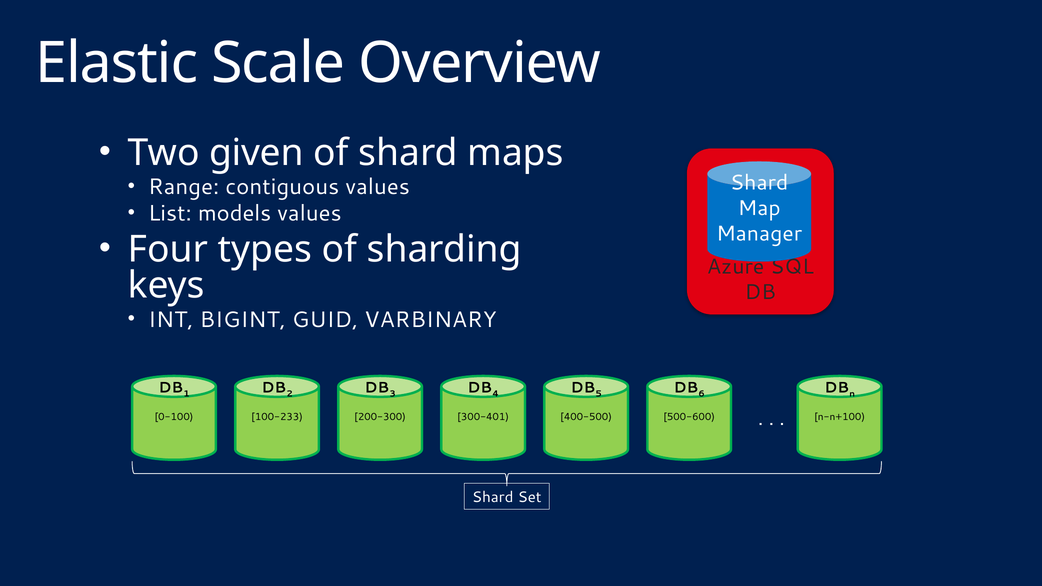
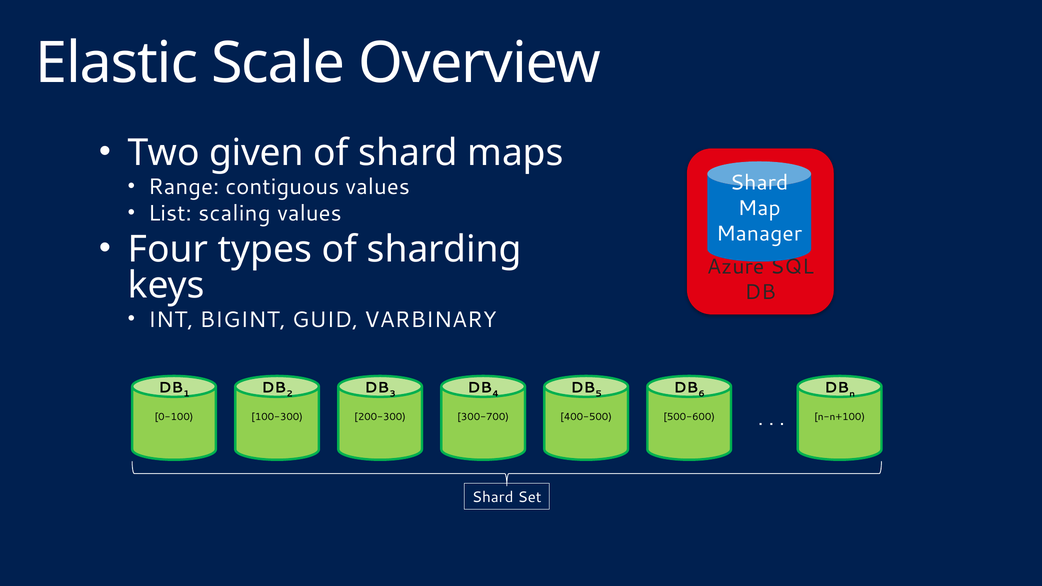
models: models -> scaling (234, 213)
100-233: 100-233 -> 100-300 (277, 417)
300-401: 300-401 -> 300-700 (483, 417)
